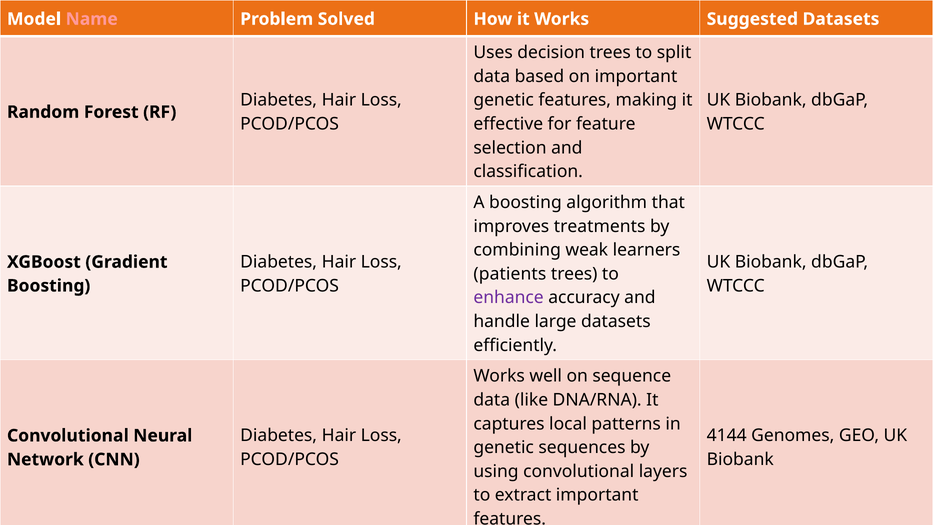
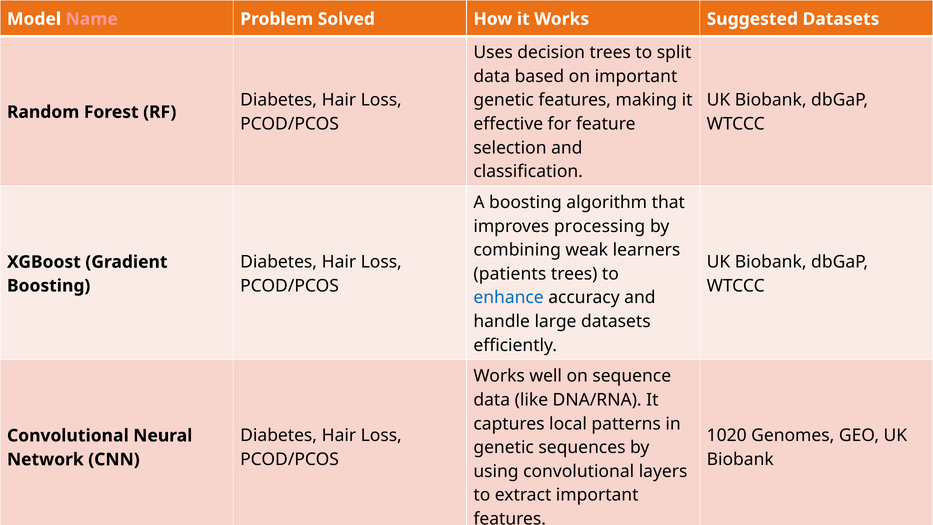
treatments: treatments -> processing (600, 226)
enhance colour: purple -> blue (509, 298)
4144: 4144 -> 1020 (727, 436)
